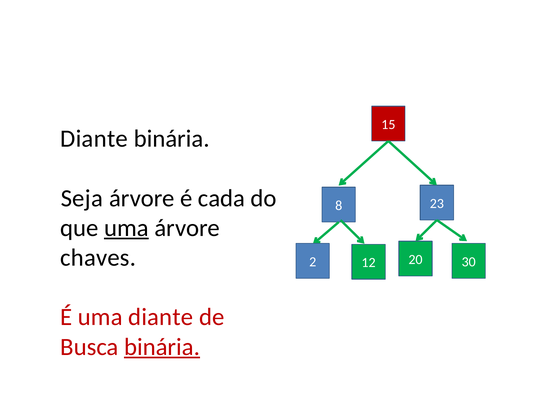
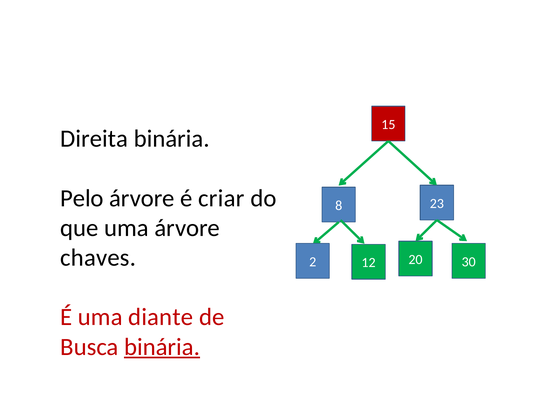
Diante: Diante -> Direita (94, 139)
Seja: Seja -> Pelo (82, 198)
cada: cada -> criar (221, 198)
uma underline: present -> none (126, 228)
